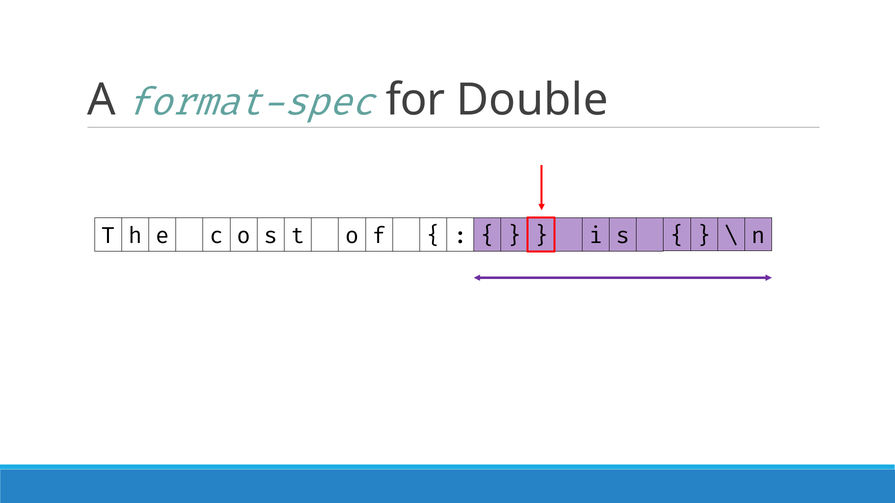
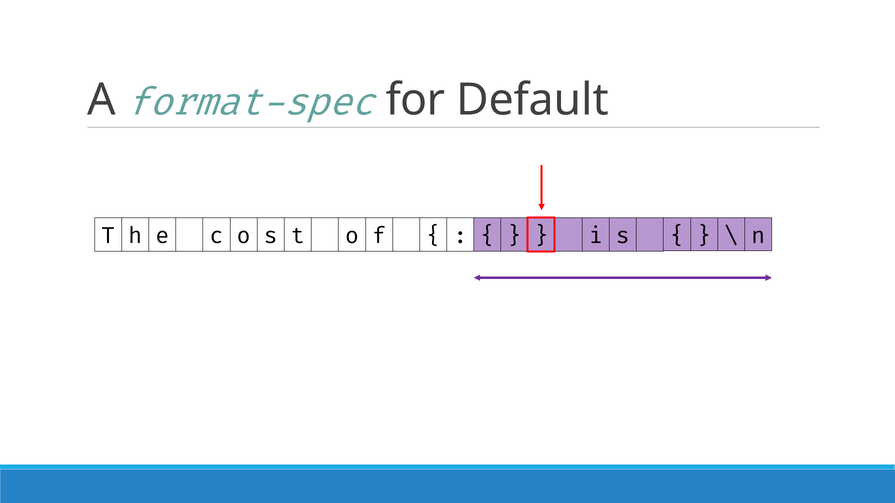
Double: Double -> Default (532, 100)
